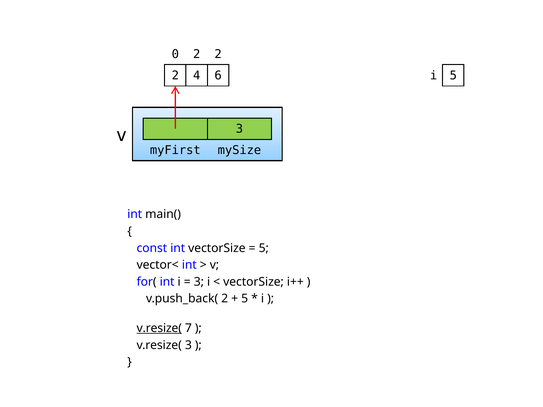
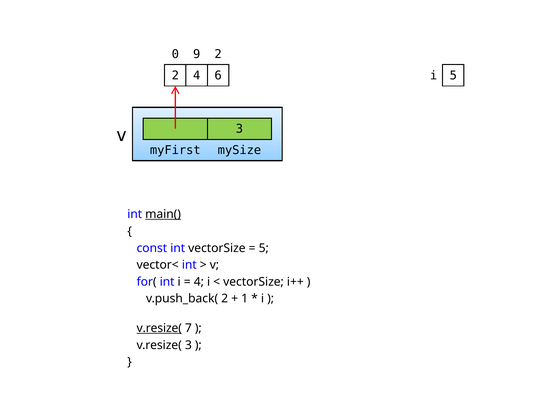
0 2: 2 -> 9 (197, 54)
main( underline: none -> present (163, 214)
3: 3 -> 4 (199, 282)
5: 5 -> 1 (245, 299)
